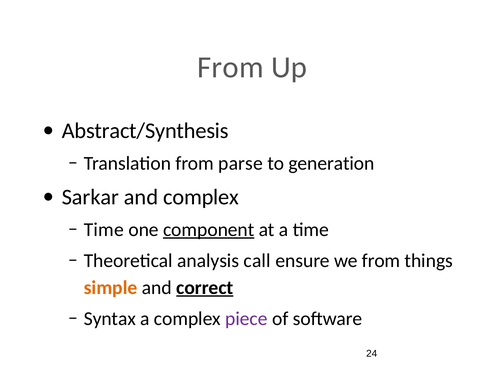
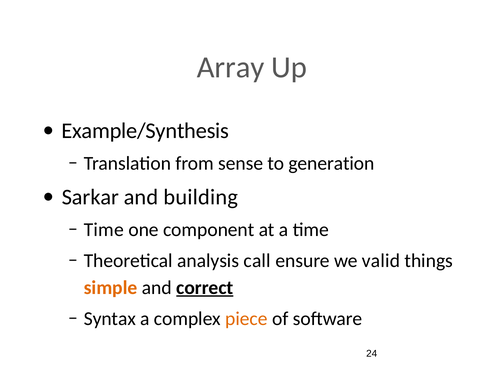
From: From -> Array (230, 67)
Abstract/Synthesis: Abstract/Synthesis -> Example/Synthesis (145, 131)
parse: parse -> sense (241, 163)
and complex: complex -> building (201, 197)
component underline: present -> none (209, 230)
we from: from -> valid (381, 261)
piece colour: purple -> orange (246, 319)
